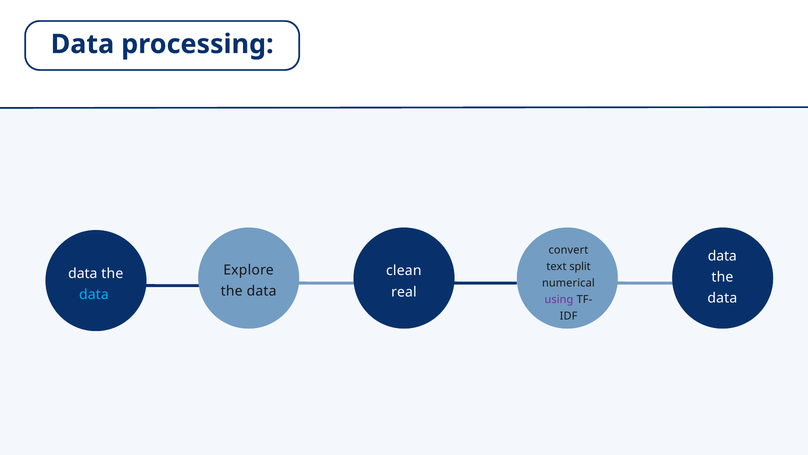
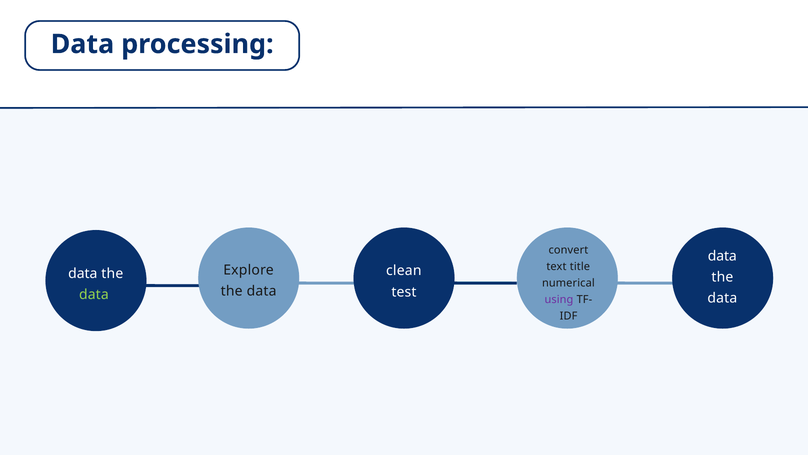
split: split -> title (580, 266)
real: real -> test (404, 292)
data colour: light blue -> light green (94, 294)
